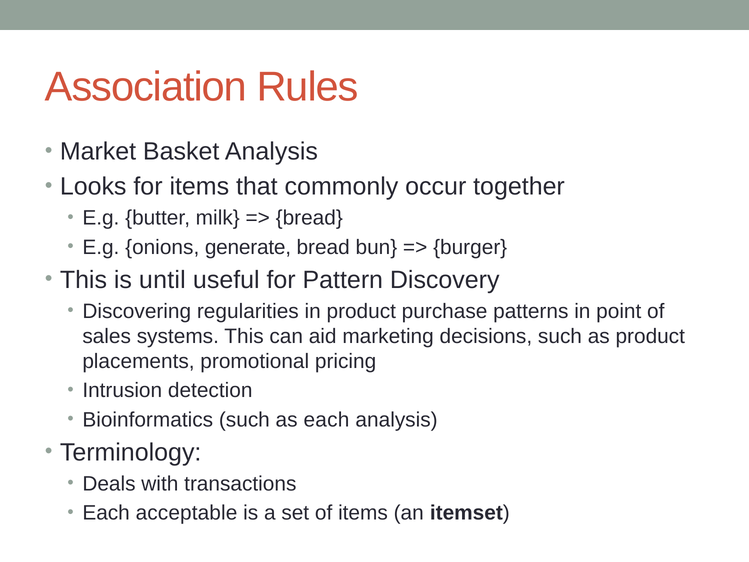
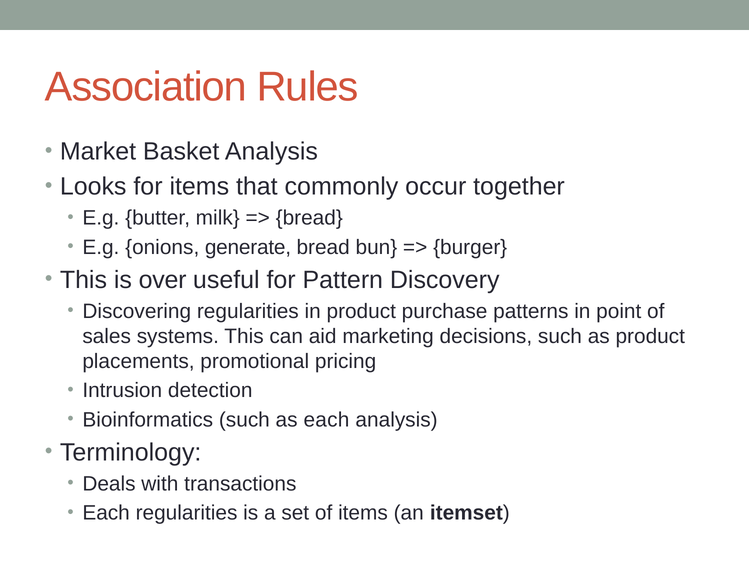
until: until -> over (163, 280)
Each acceptable: acceptable -> regularities (187, 513)
